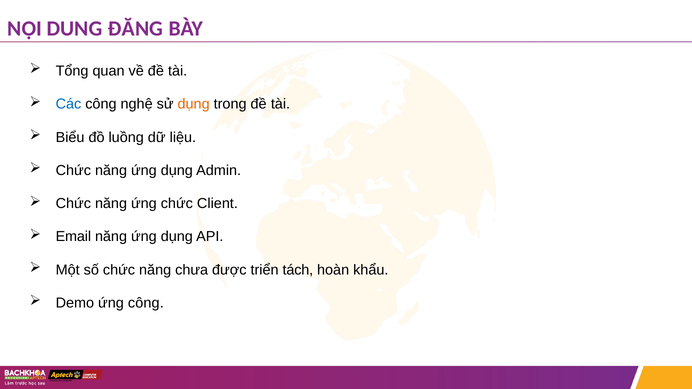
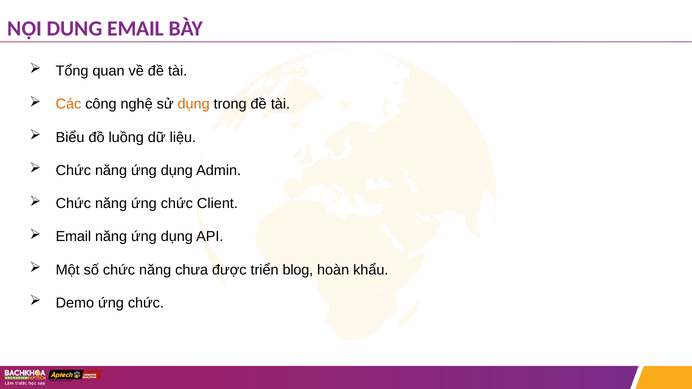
DUNG ĐĂNG: ĐĂNG -> EMAIL (136, 29)
Các colour: blue -> orange (68, 104)
tách: tách -> blog (298, 270)
Demo ứng công: công -> chức (146, 303)
